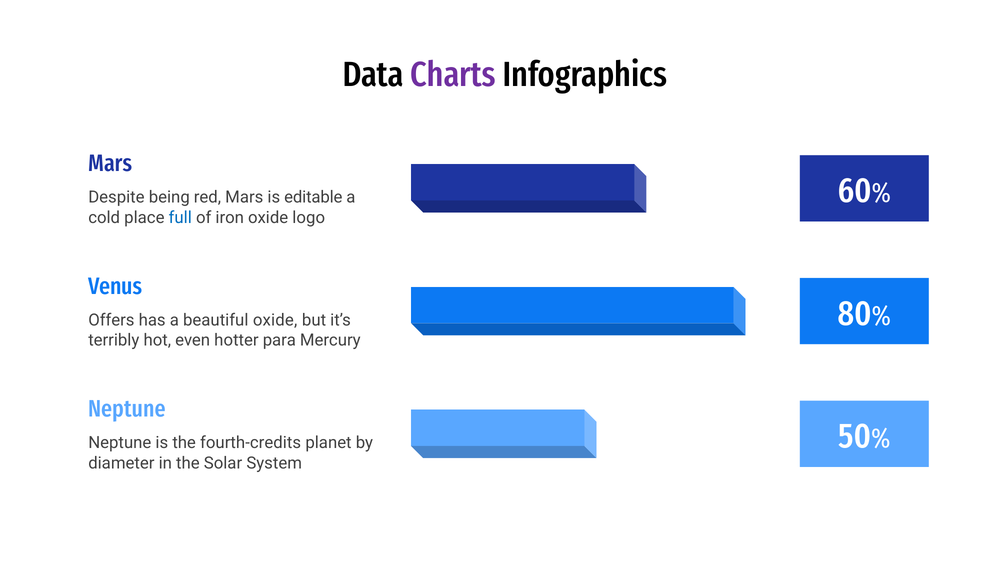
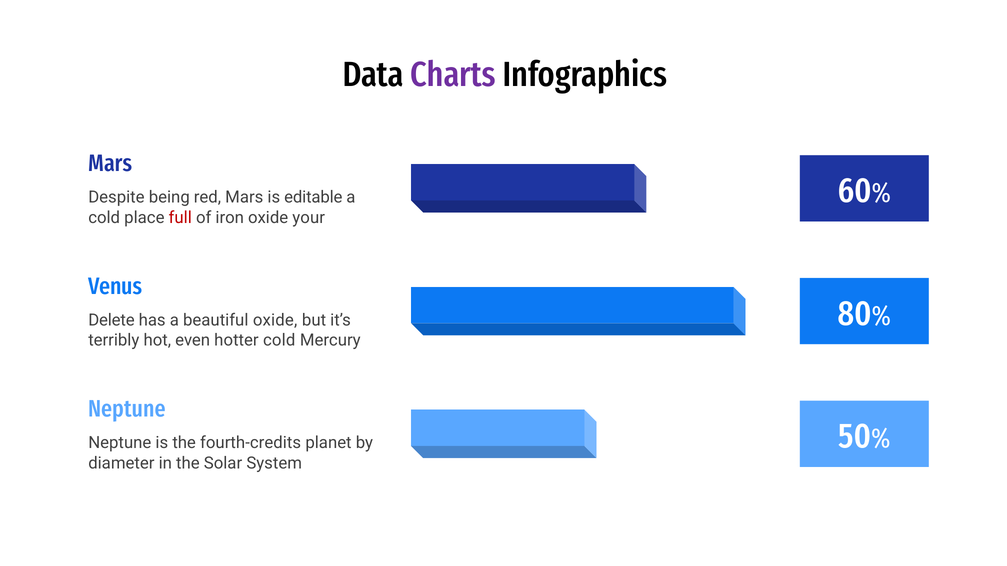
full colour: blue -> red (180, 218)
logo: logo -> your (309, 218)
Offers: Offers -> Delete (111, 320)
hotter para: para -> cold (279, 341)
